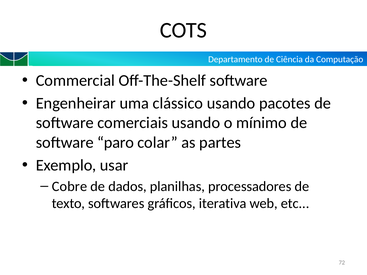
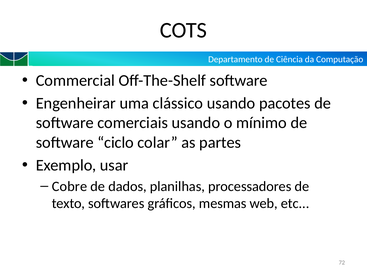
paro: paro -> ciclo (116, 143)
iterativa: iterativa -> mesmas (223, 204)
